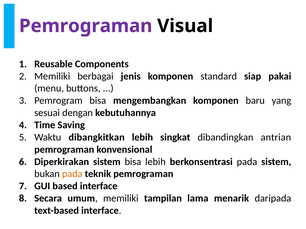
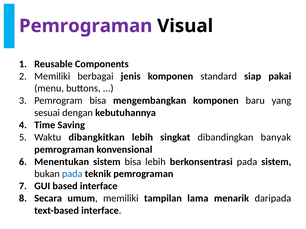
antrian: antrian -> banyak (276, 138)
Diperkirakan: Diperkirakan -> Menentukan (62, 162)
pada colour: orange -> blue (72, 174)
